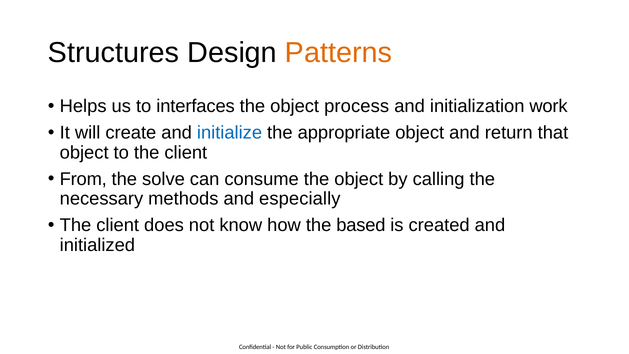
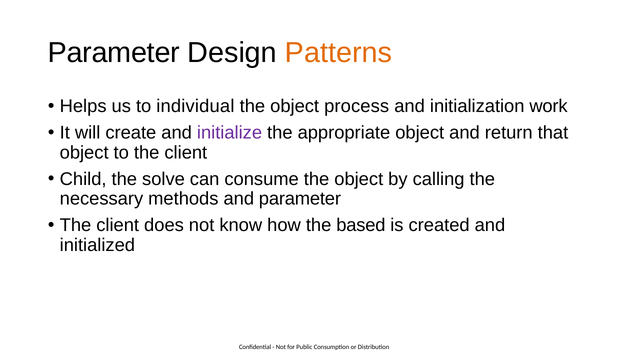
Structures: Structures -> Parameter (114, 53)
interfaces: interfaces -> individual (195, 106)
initialize colour: blue -> purple (230, 133)
From: From -> Child (83, 179)
and especially: especially -> parameter (300, 199)
